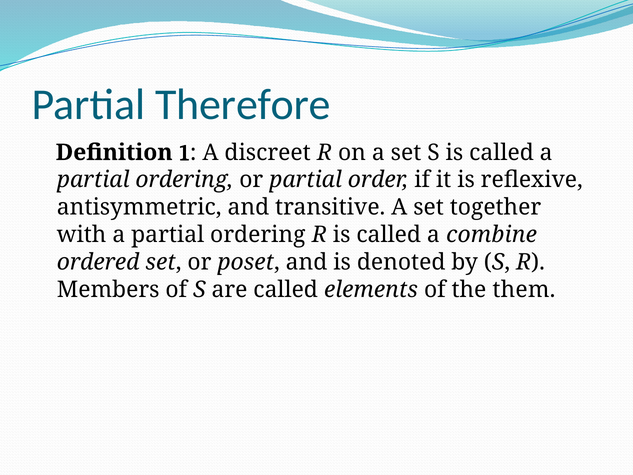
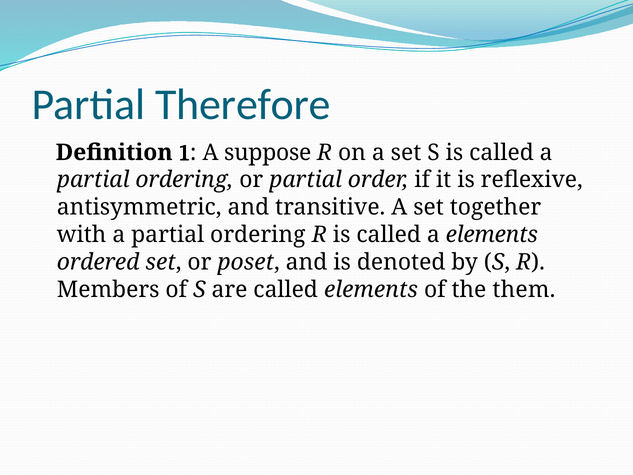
discreet: discreet -> suppose (268, 152)
a combine: combine -> elements (492, 235)
